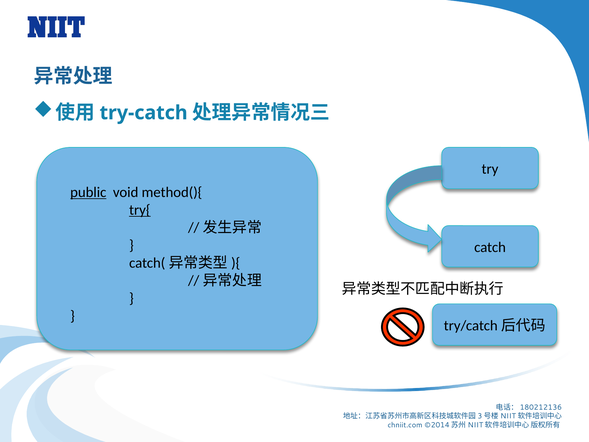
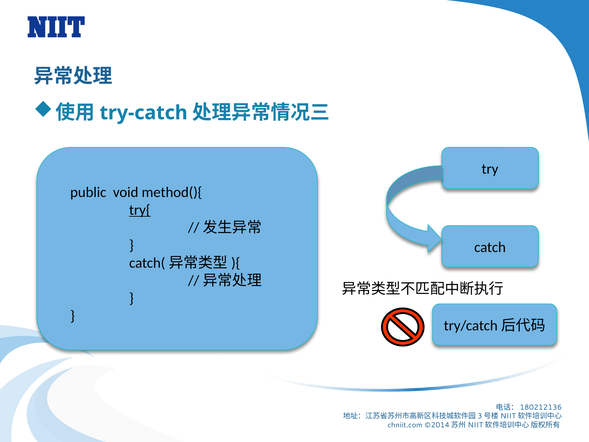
public underline: present -> none (88, 192)
